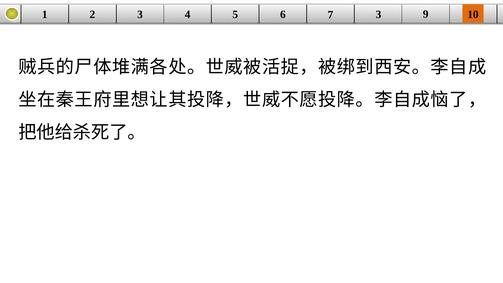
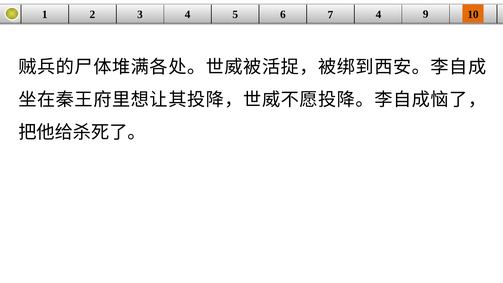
7 3: 3 -> 4 (378, 14)
